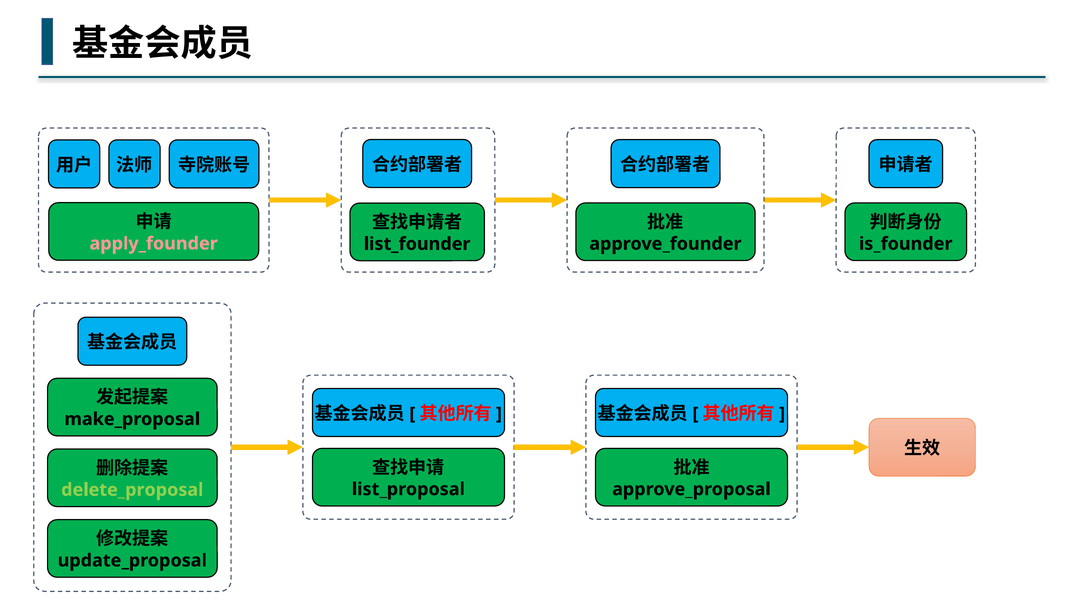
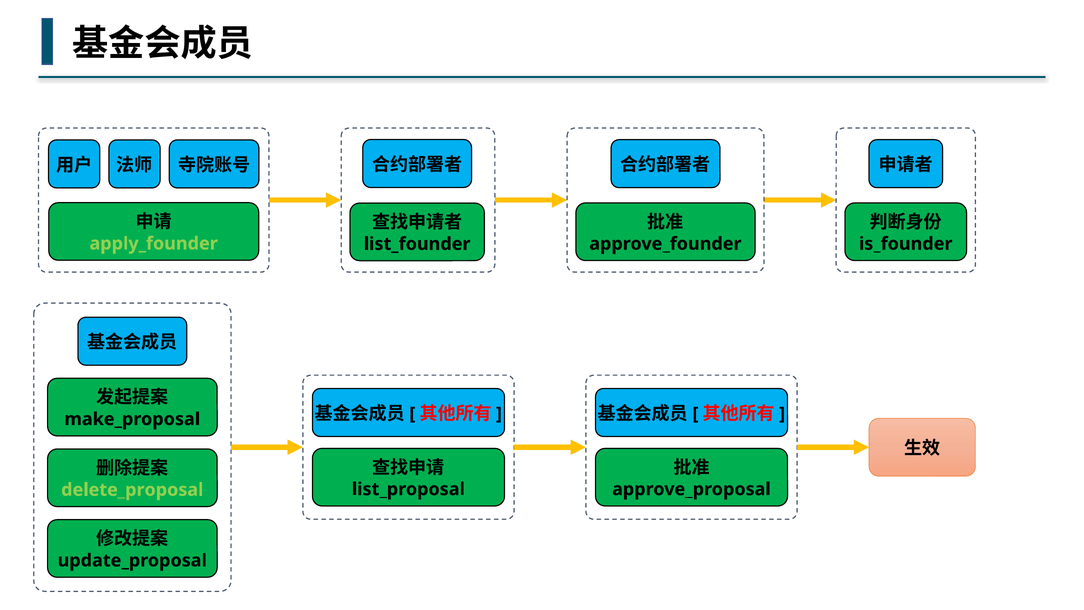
apply_founder colour: pink -> light green (154, 243)
